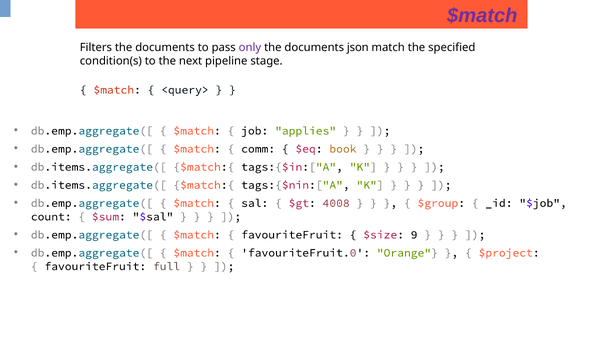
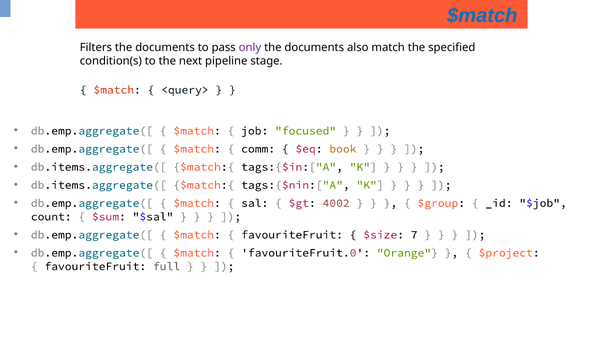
$match colour: purple -> blue (482, 16)
json: json -> also (358, 47)
applies: applies -> focused (306, 131)
4008: 4008 -> 4002 (336, 203)
9: 9 -> 7 (414, 235)
